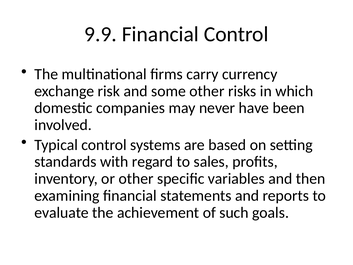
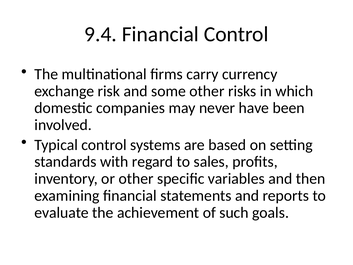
9.9: 9.9 -> 9.4 (101, 34)
